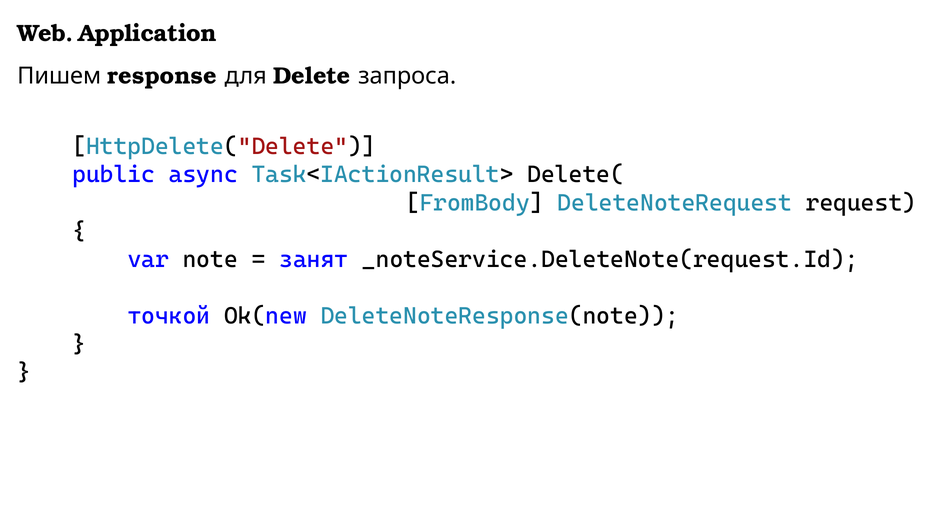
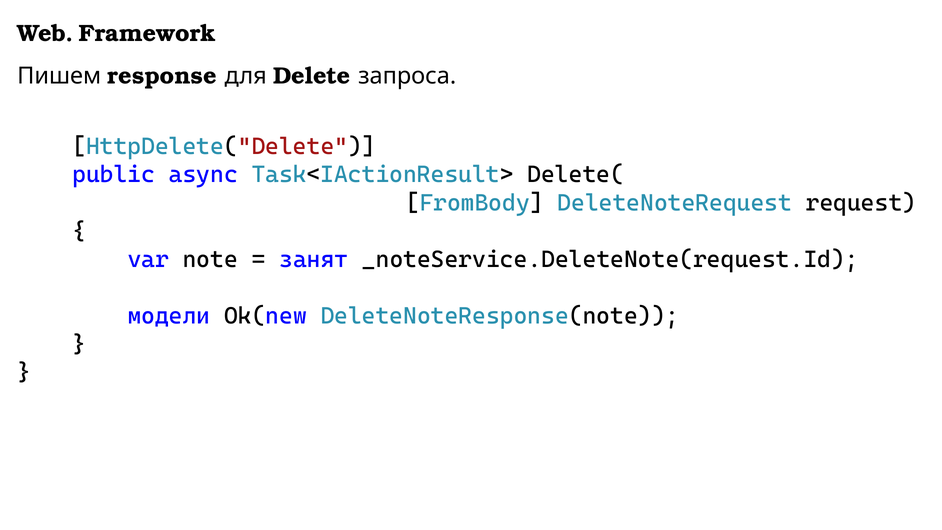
Application: Application -> Framework (147, 33)
точкой: точкой -> модели (169, 316)
